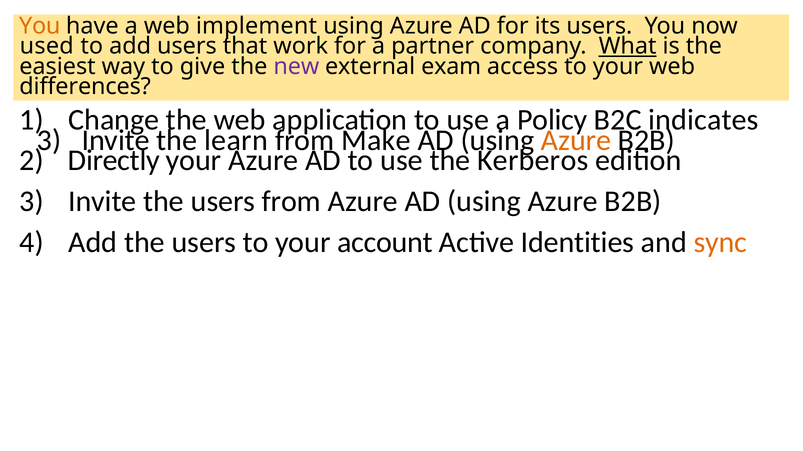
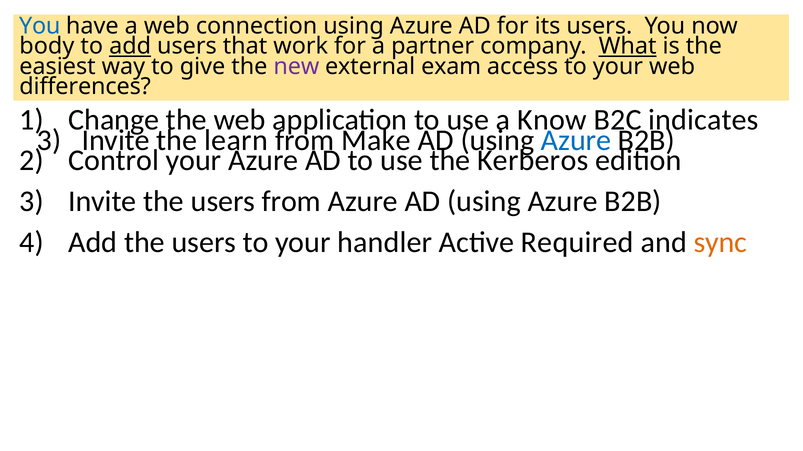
You colour: orange -> blue (40, 26)
implement: implement -> connection (257, 26)
used: used -> body (47, 46)
add underline: none -> present (130, 46)
Policy: Policy -> Know (552, 120)
Azure colour: orange -> blue (576, 141)
Directly: Directly -> Control (114, 161)
account: account -> handler (385, 243)
Identities: Identities -> Required (577, 243)
